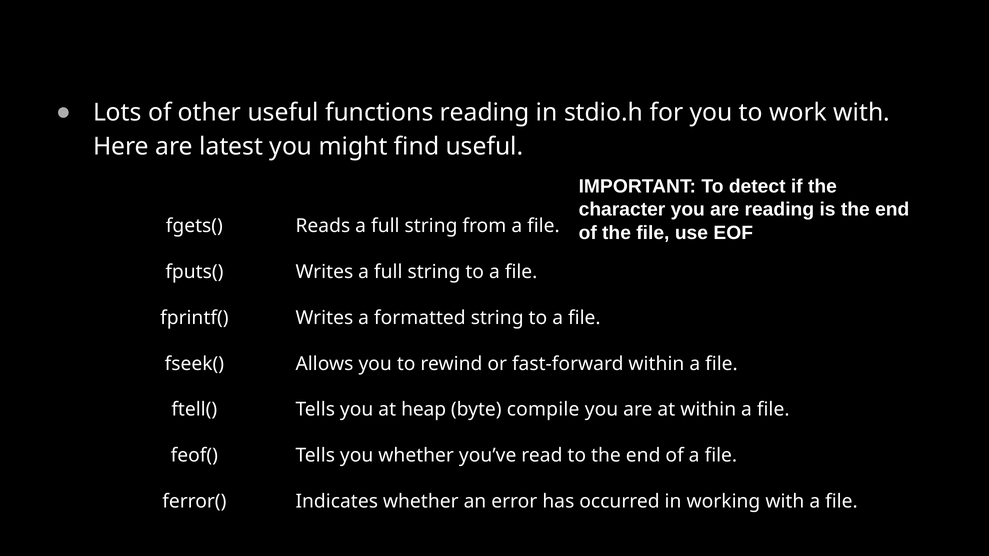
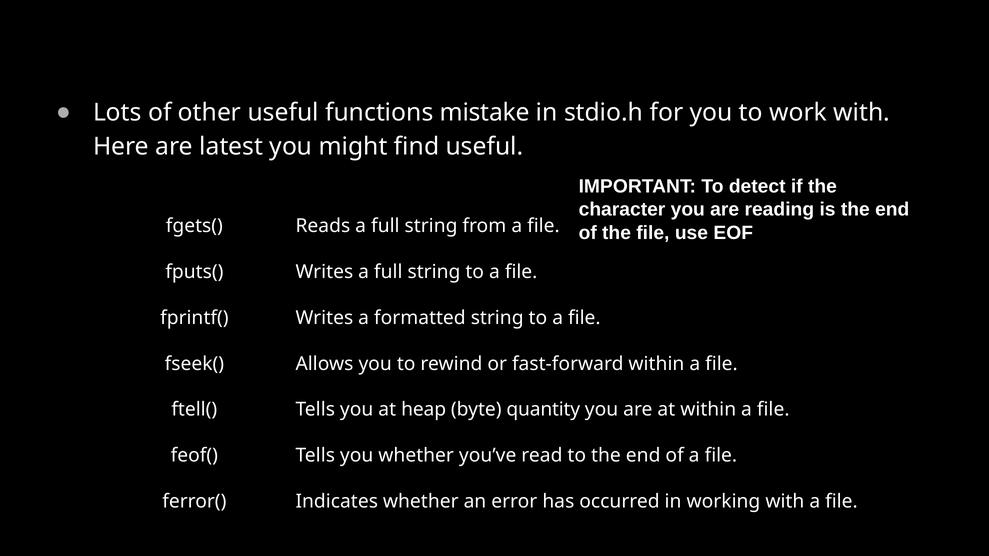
functions reading: reading -> mistake (485, 113)
compile: compile -> quantity (543, 410)
